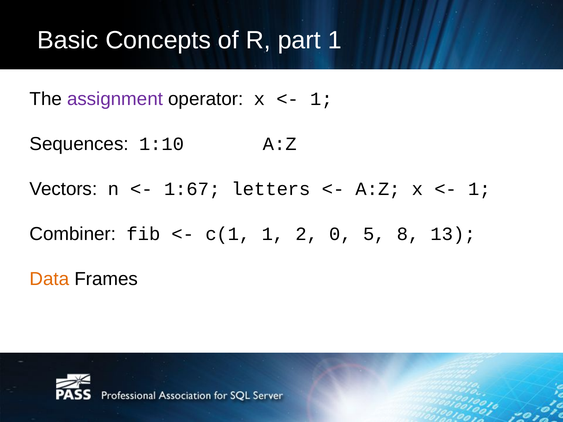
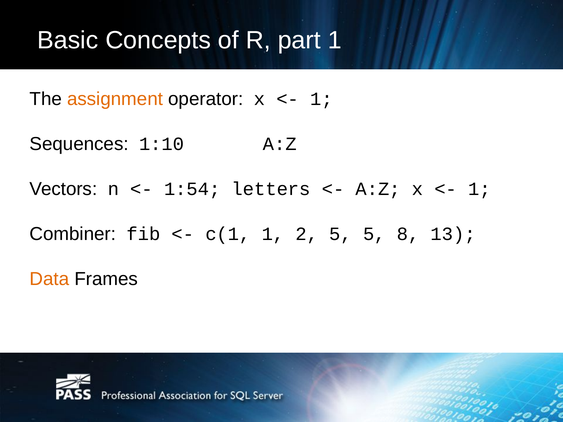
assignment colour: purple -> orange (115, 99)
1:67: 1:67 -> 1:54 (192, 189)
2 0: 0 -> 5 (341, 234)
